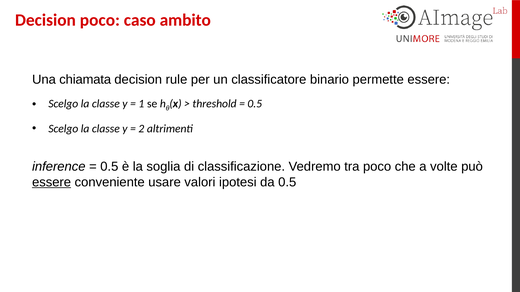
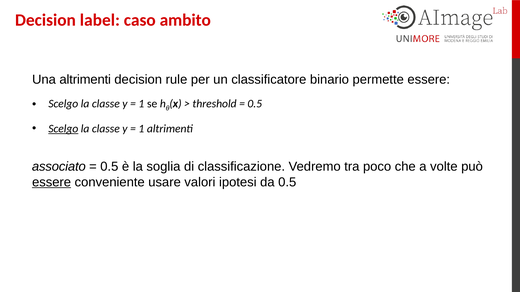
Decision poco: poco -> label (100, 20)
Una chiamata: chiamata -> altrimenti (85, 80)
Scelgo underline: none -> present (63, 129)
2: 2 -> 1 (141, 129)
inference: inference -> associato (59, 167)
